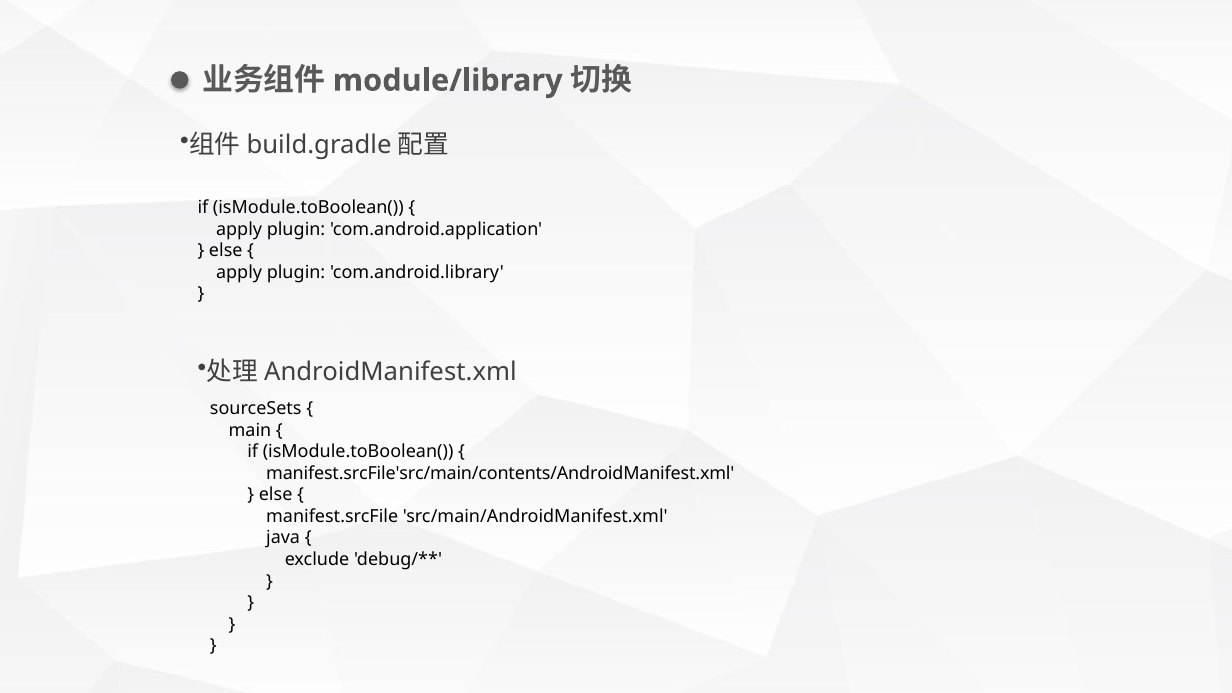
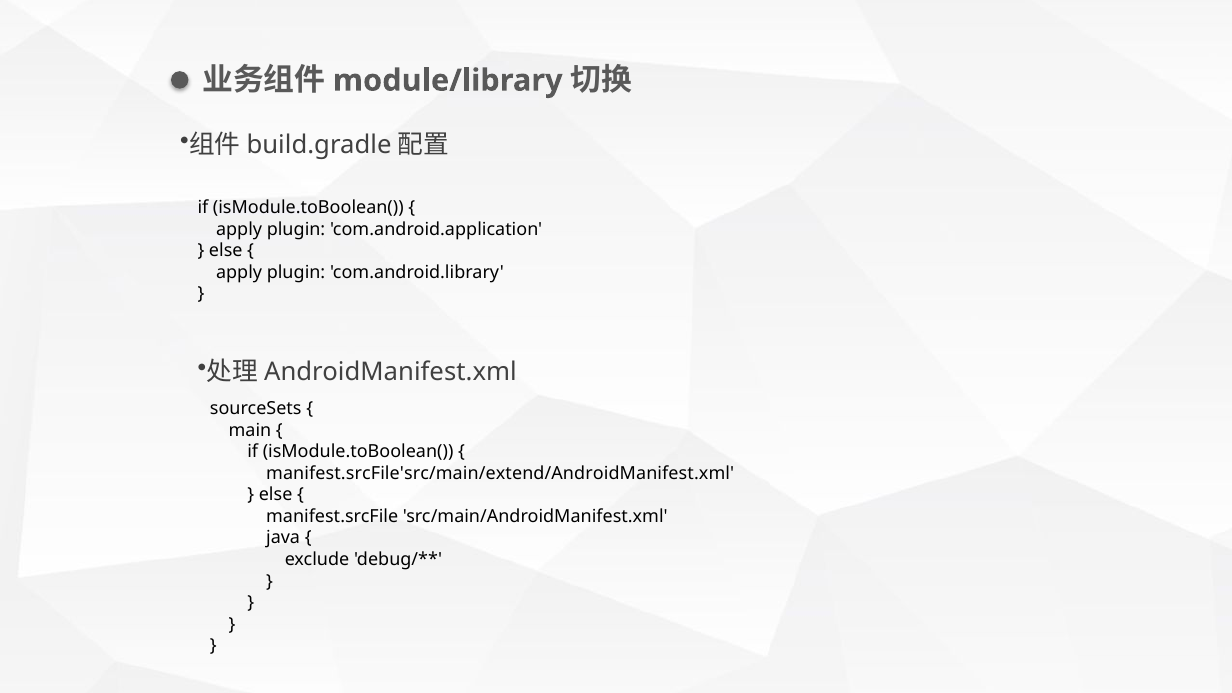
manifest.srcFile'src/main/contents/AndroidManifest.xml: manifest.srcFile'src/main/contents/AndroidManifest.xml -> manifest.srcFile'src/main/extend/AndroidManifest.xml (500, 473)
